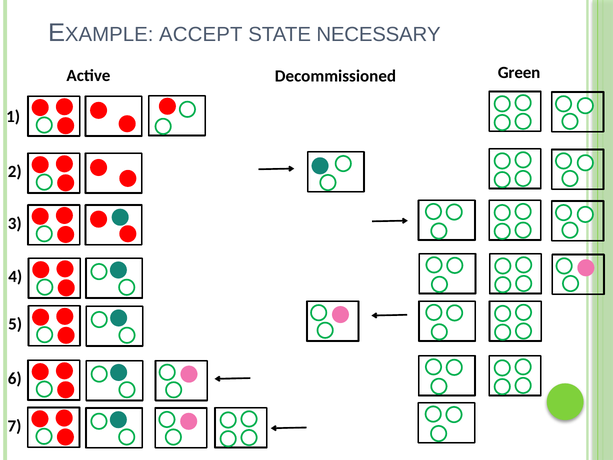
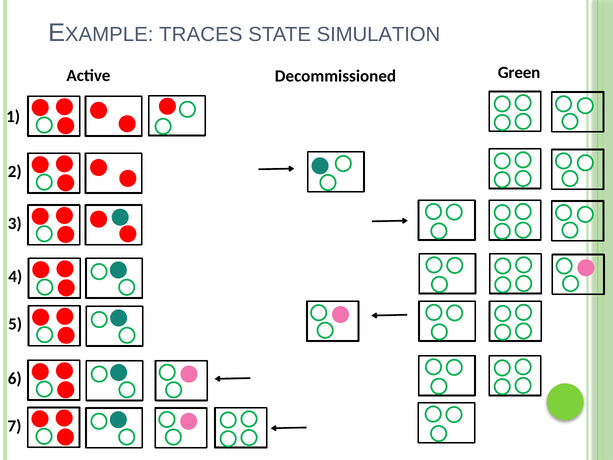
ACCEPT: ACCEPT -> TRACES (201, 35)
NECESSARY: NECESSARY -> SIMULATION (378, 35)
